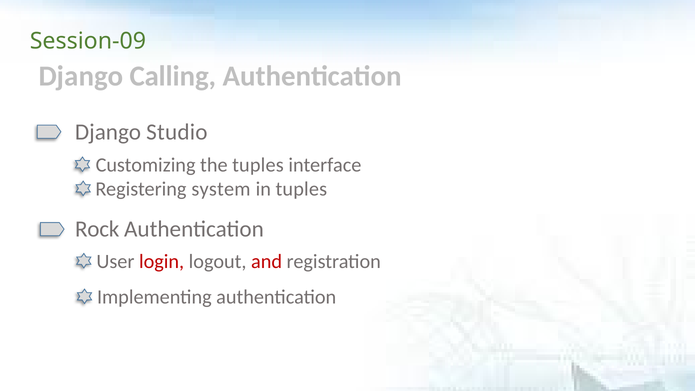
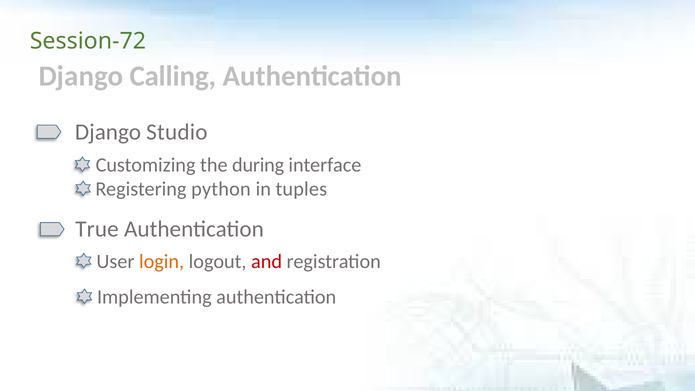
Session-09: Session-09 -> Session-72 (88, 41)
the tuples: tuples -> during (258, 165)
system: system -> python (221, 189)
Rock: Rock -> True (97, 229)
login colour: red -> orange (162, 262)
